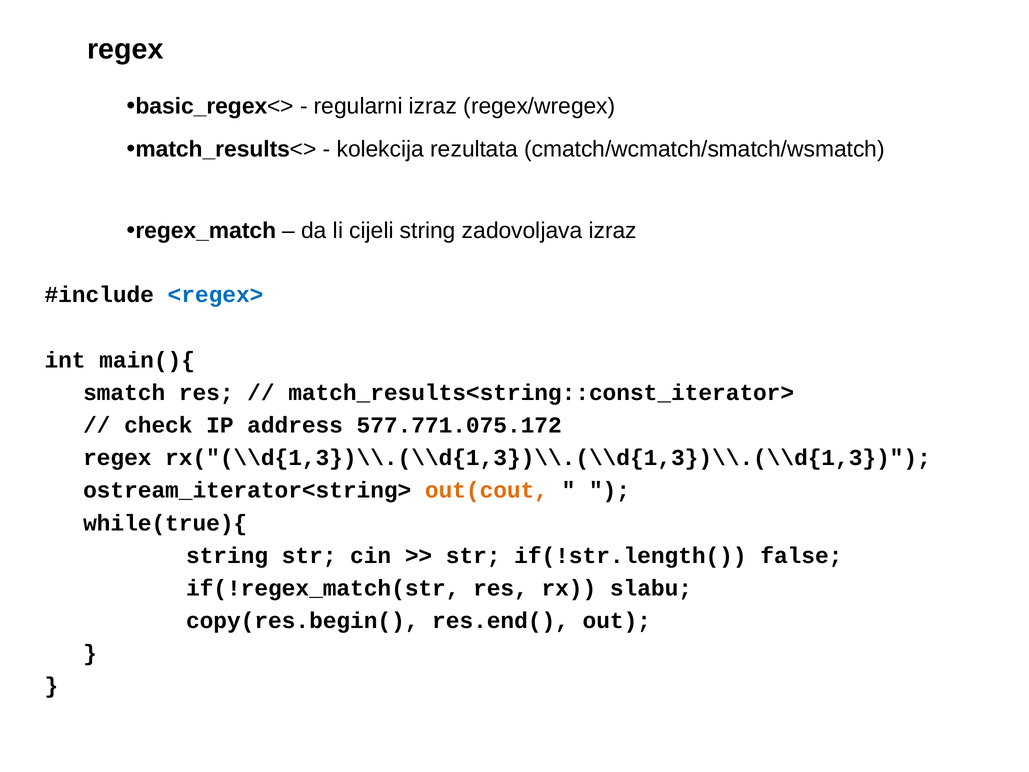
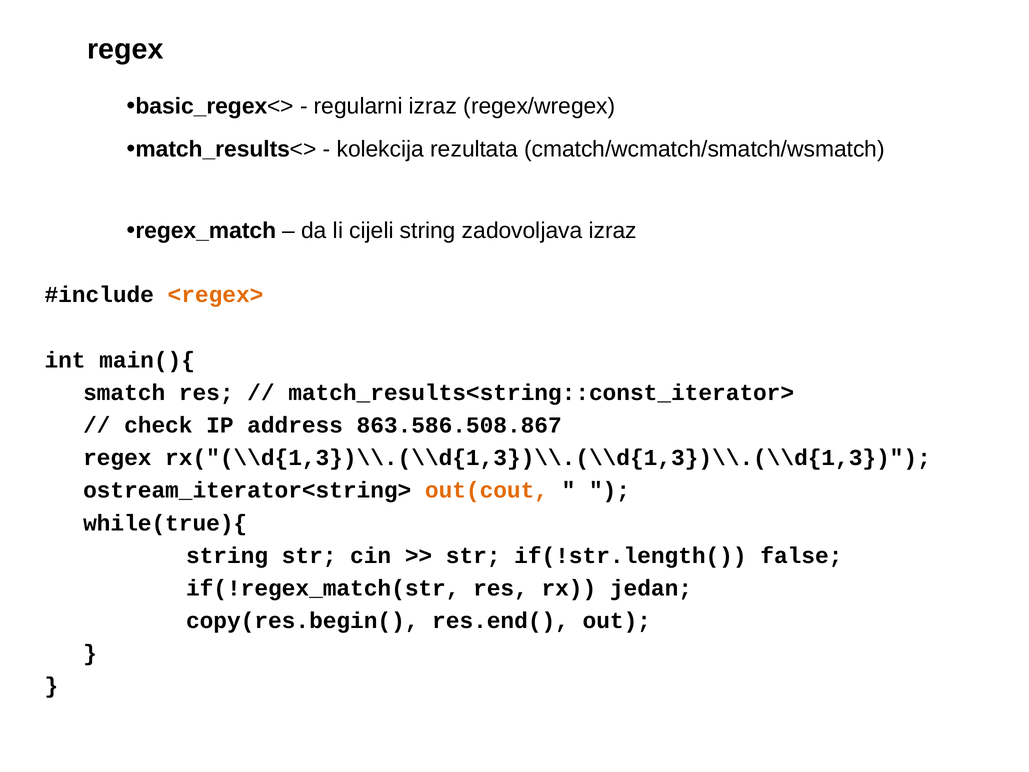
<regex> colour: blue -> orange (216, 295)
577.771.075.172: 577.771.075.172 -> 863.586.508.867 (459, 425)
slabu: slabu -> jedan (651, 588)
